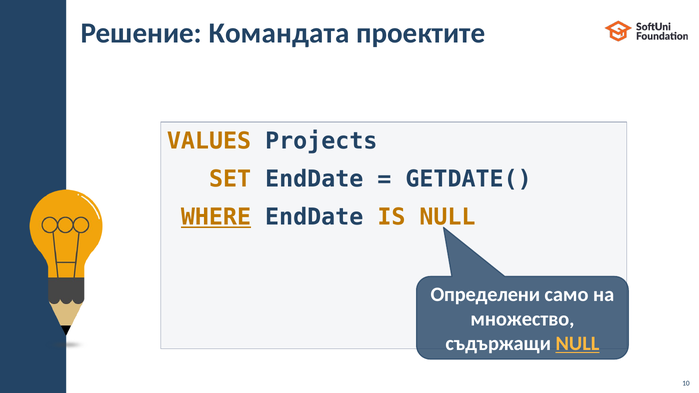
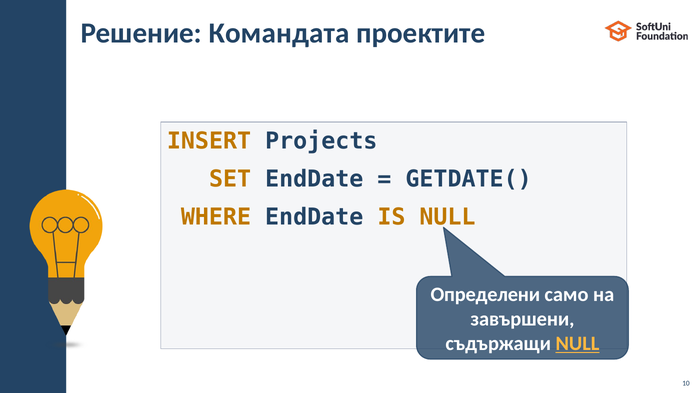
VALUES: VALUES -> INSERT (209, 141)
WHERE underline: present -> none (216, 217)
множество: множество -> завършени (522, 319)
